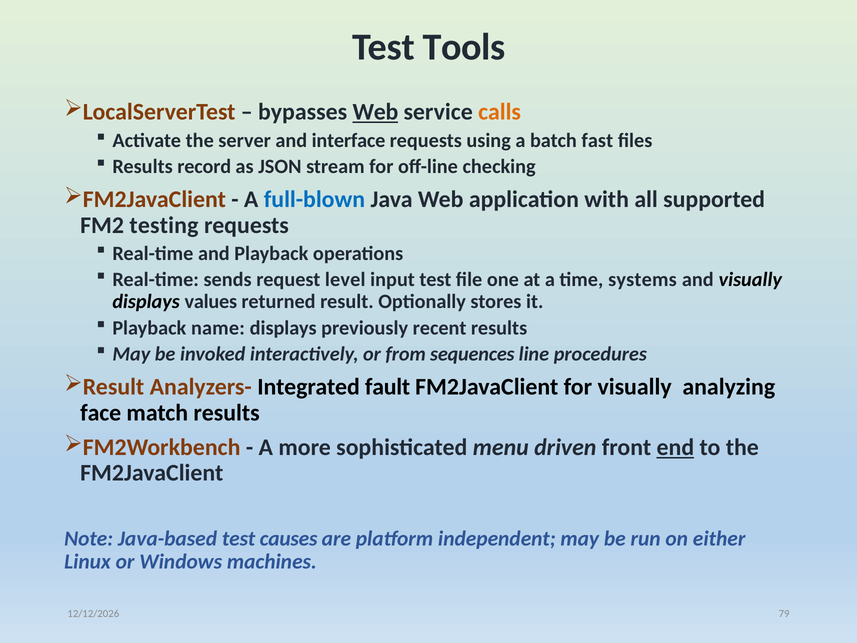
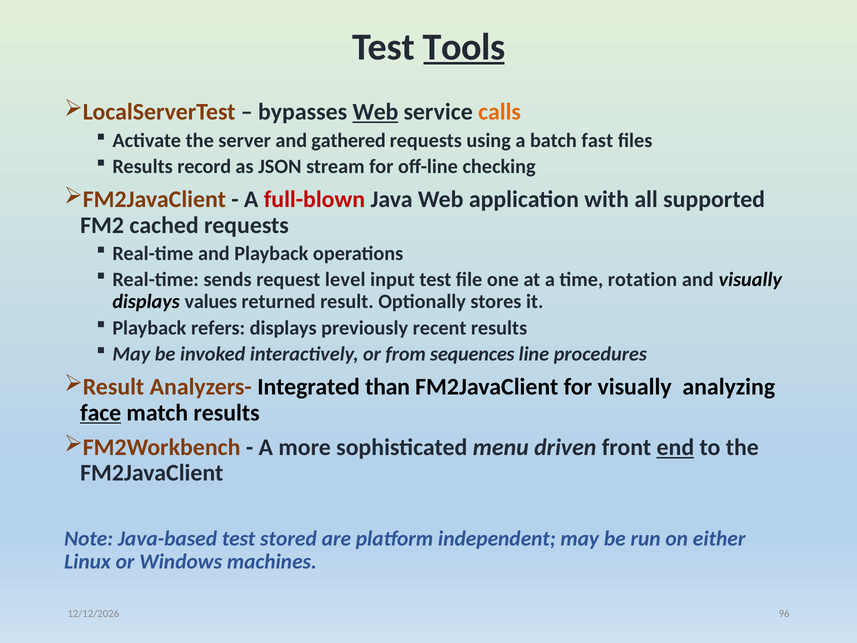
Tools underline: none -> present (464, 47)
interface: interface -> gathered (349, 140)
full-blown colour: blue -> red (314, 199)
testing: testing -> cached (164, 225)
systems: systems -> rotation (643, 280)
name: name -> refers (218, 328)
fault: fault -> than (388, 387)
face underline: none -> present (101, 413)
causes: causes -> stored (288, 538)
79: 79 -> 96 (784, 614)
